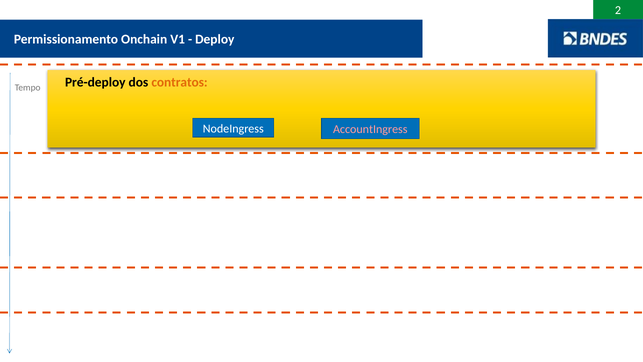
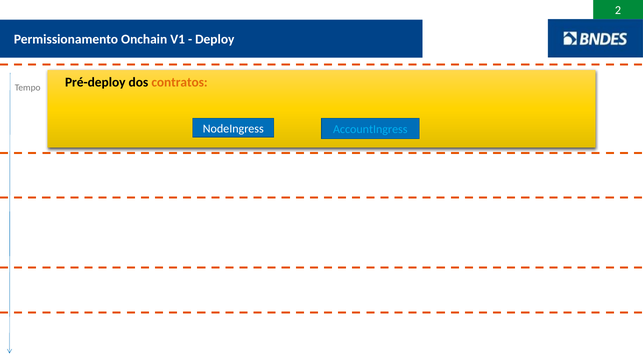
AccountIngress colour: pink -> light blue (370, 129)
